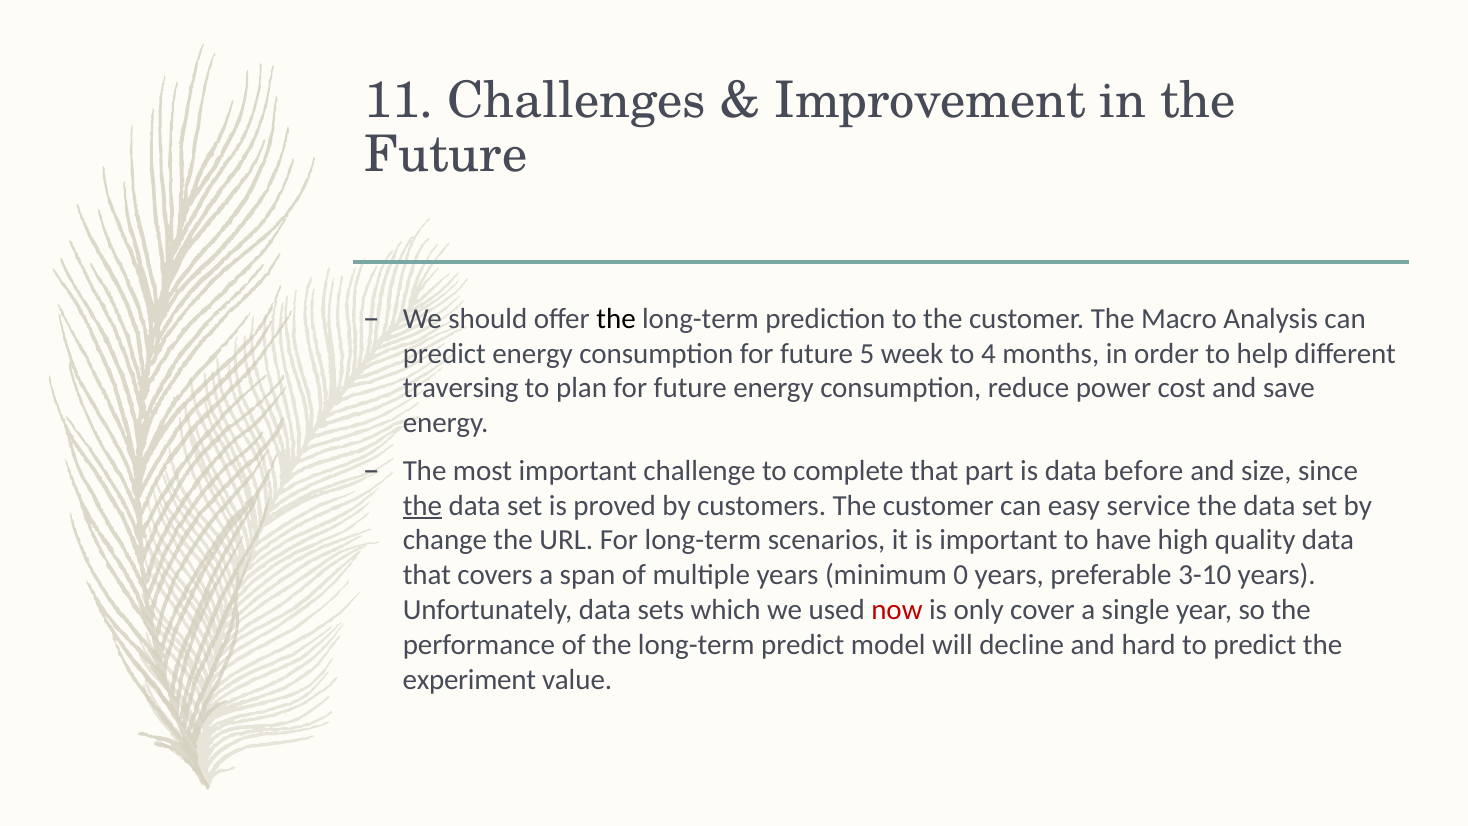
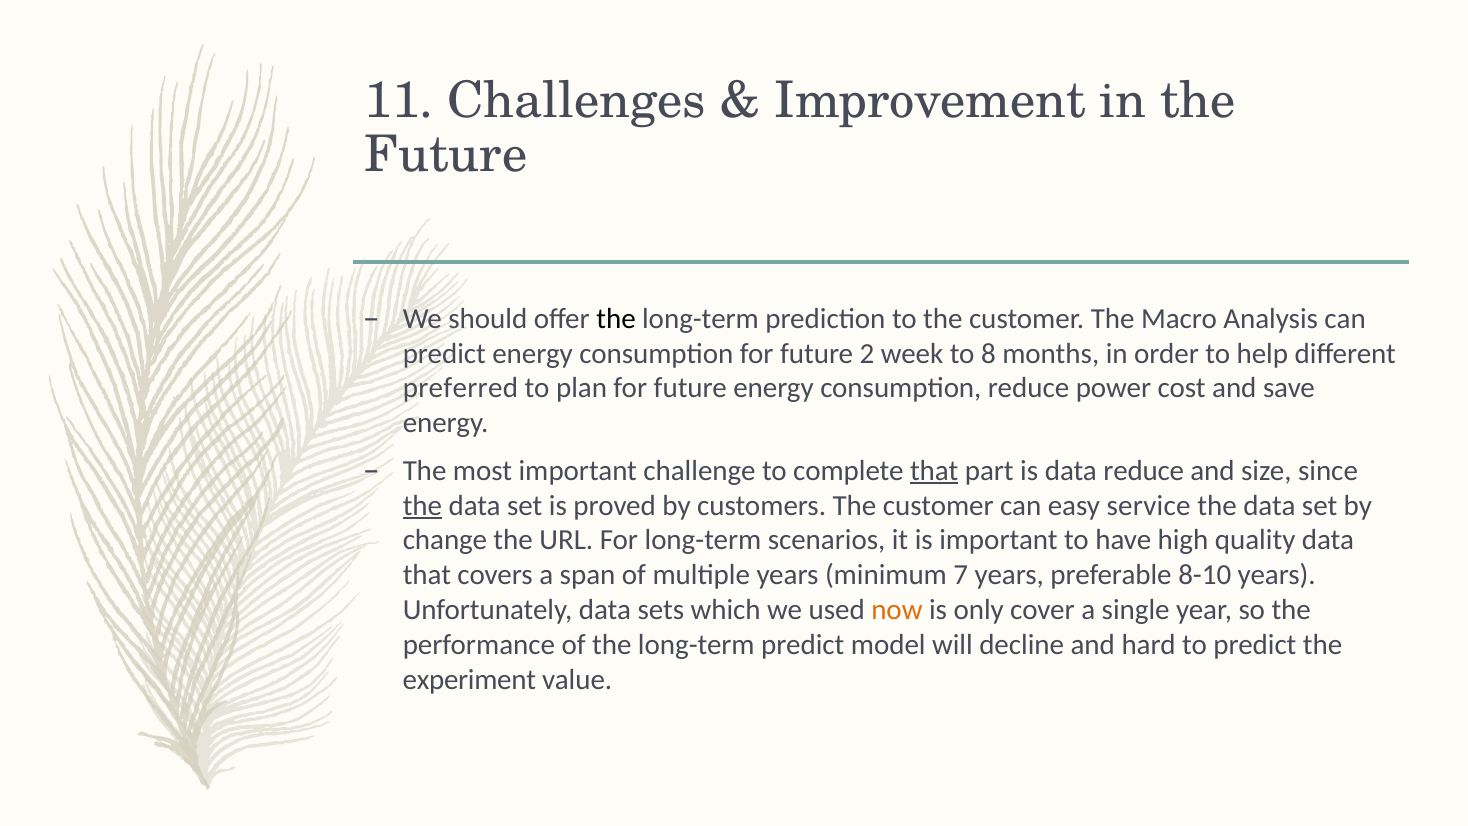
5: 5 -> 2 (867, 353)
4: 4 -> 8 (988, 353)
traversing: traversing -> preferred (460, 388)
that underline: none -> present (934, 471)
data before: before -> reduce (1144, 471)
0: 0 -> 7 (961, 575)
3-10: 3-10 -> 8-10 (1205, 575)
now colour: red -> orange (897, 610)
